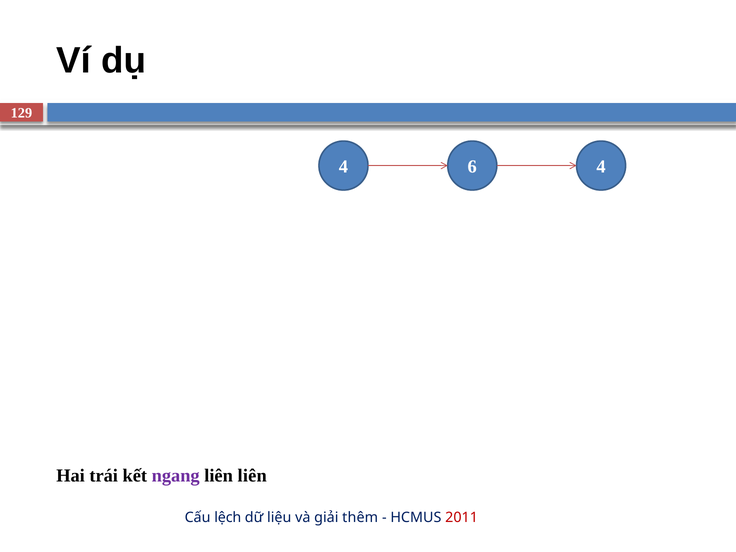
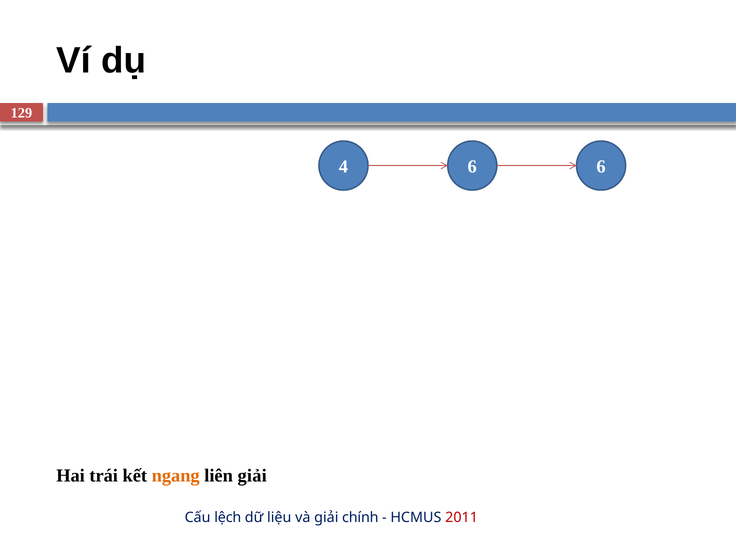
6 4: 4 -> 6 (601, 167)
ngang colour: purple -> orange (176, 476)
liên liên: liên -> giải (252, 476)
thêm: thêm -> chính (360, 517)
